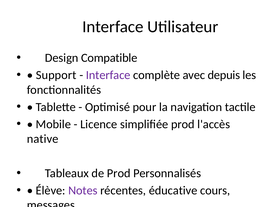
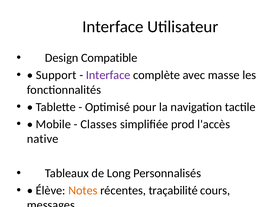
avec depuis: depuis -> masse (224, 75)
Licence: Licence -> Classes (99, 124)
de Prod: Prod -> Long (119, 173)
Notes colour: purple -> orange (83, 190)
éducative: éducative -> traçabilité (173, 190)
